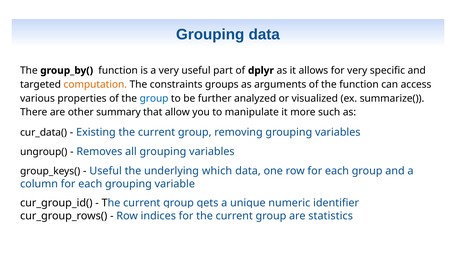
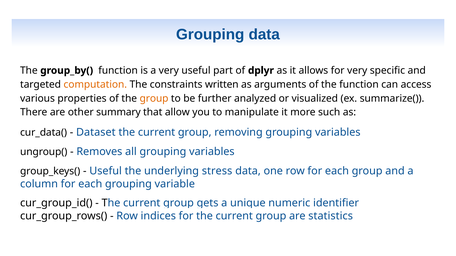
groups: groups -> written (222, 85)
group colour: blue -> orange (154, 99)
Existing: Existing -> Dataset (96, 133)
which: which -> stress (217, 171)
